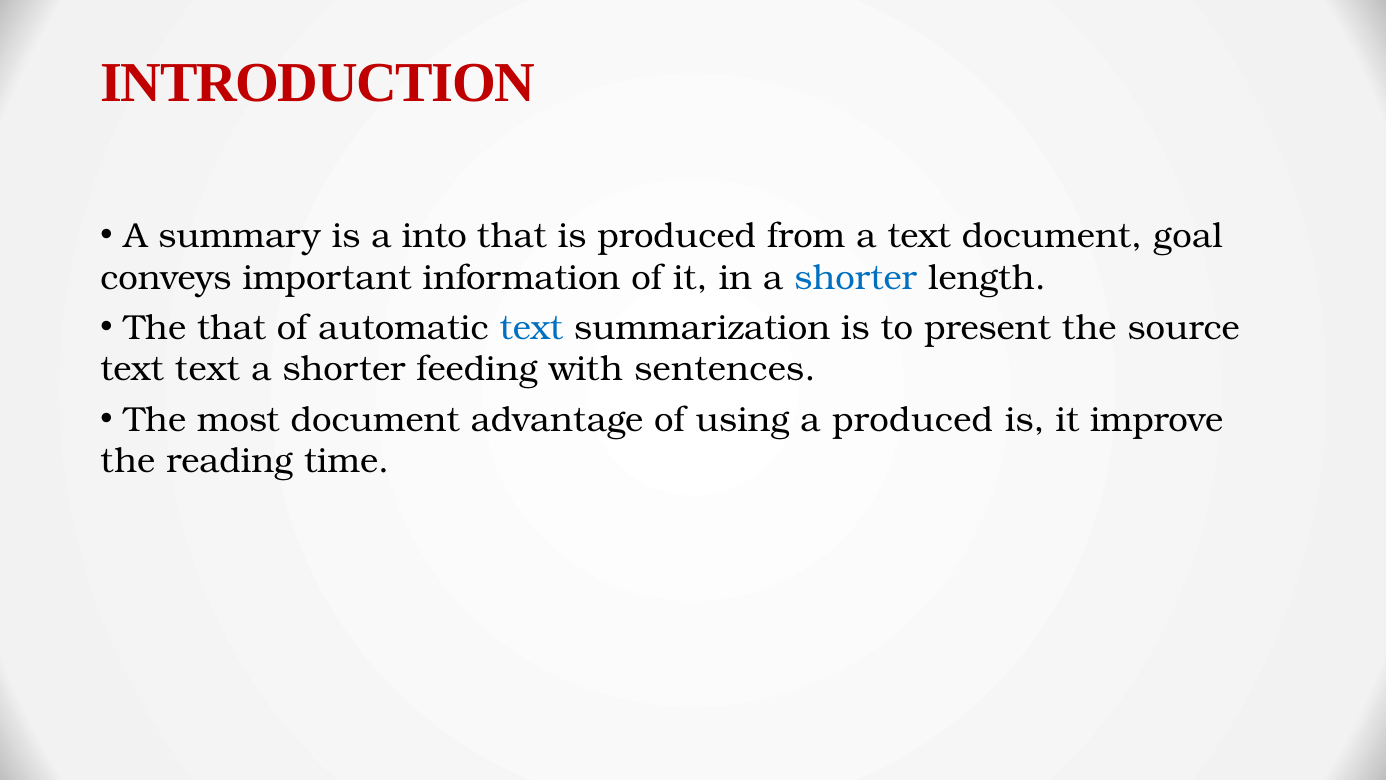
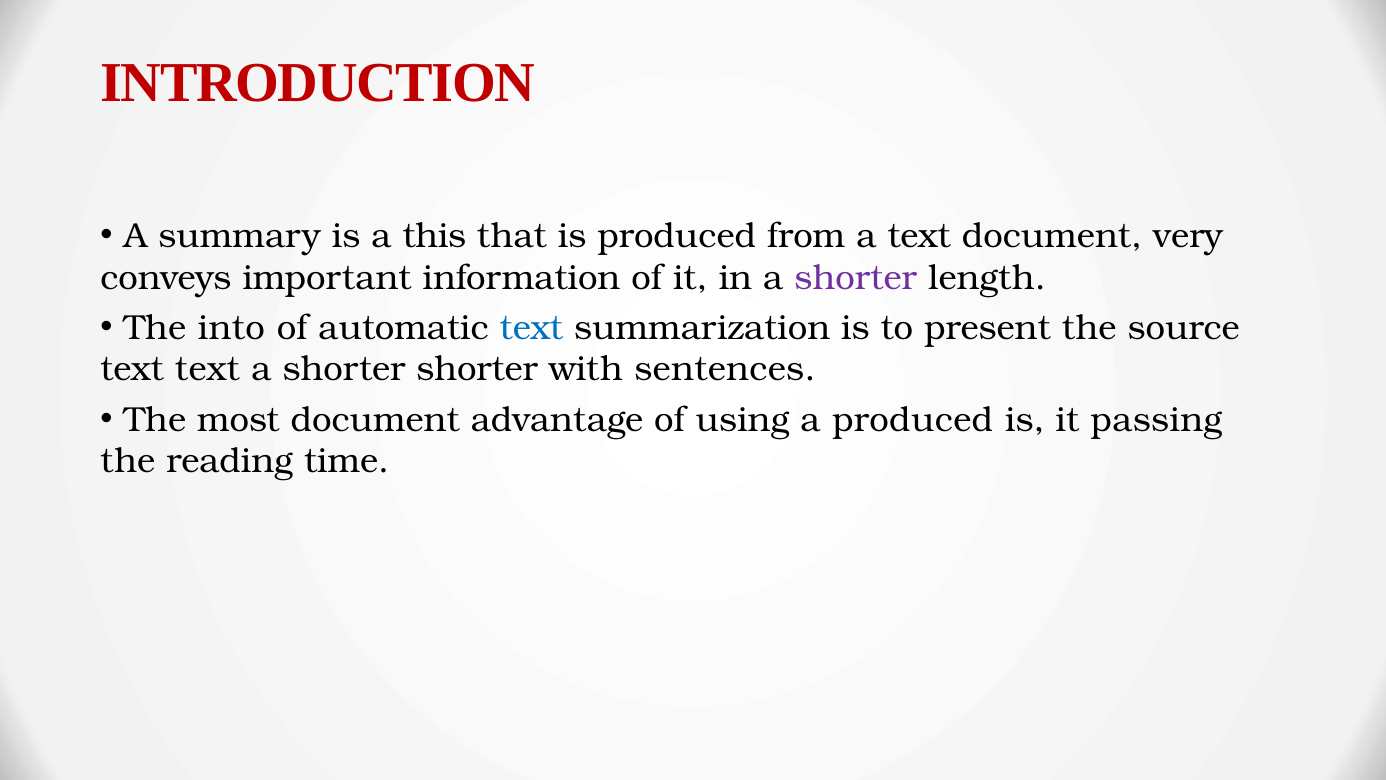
into: into -> this (434, 236)
goal: goal -> very (1188, 236)
shorter colour: blue -> purple (856, 277)
The that: that -> into (231, 328)
shorter feeding: feeding -> shorter (477, 369)
improve: improve -> passing (1156, 420)
